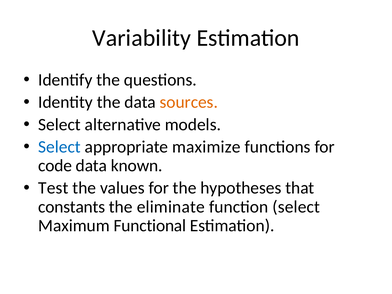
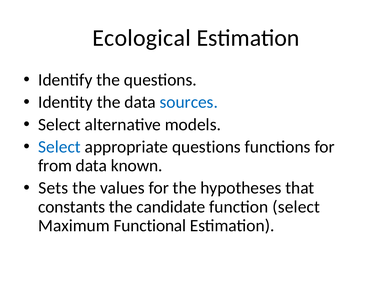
Variability: Variability -> Ecological (142, 38)
sources colour: orange -> blue (189, 102)
appropriate maximize: maximize -> questions (206, 147)
code: code -> from (55, 166)
Test: Test -> Sets (53, 188)
eliminate: eliminate -> candidate (171, 207)
